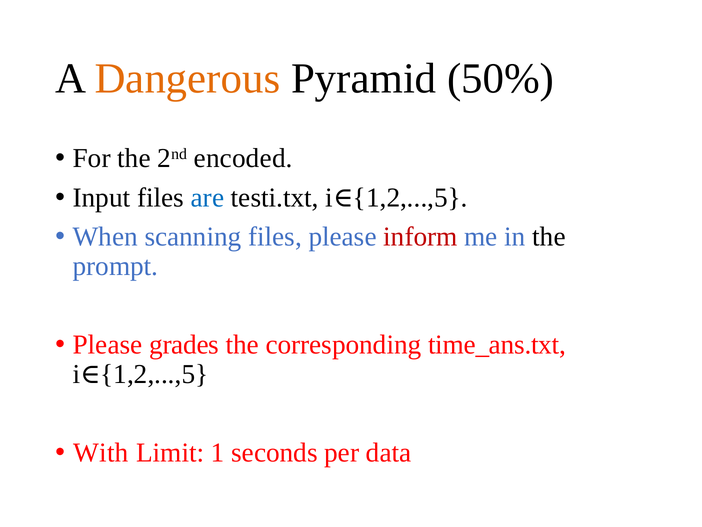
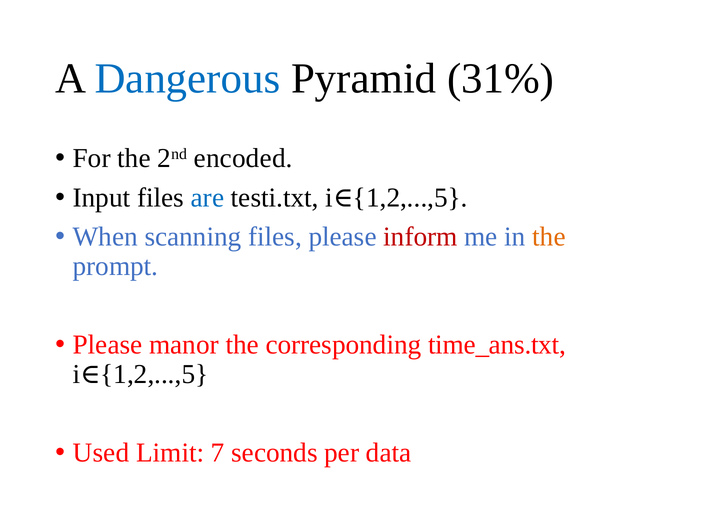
Dangerous colour: orange -> blue (187, 79)
50%: 50% -> 31% (501, 79)
the colour: black -> orange (549, 237)
grades: grades -> manor (184, 344)
With: With -> Used (101, 452)
1: 1 -> 7 (218, 452)
